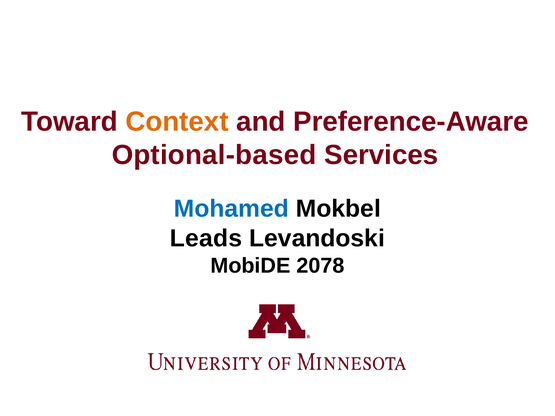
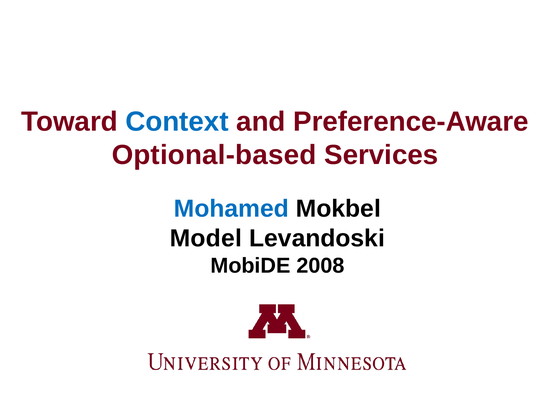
Context colour: orange -> blue (177, 122)
Leads: Leads -> Model (206, 238)
2078: 2078 -> 2008 (320, 266)
